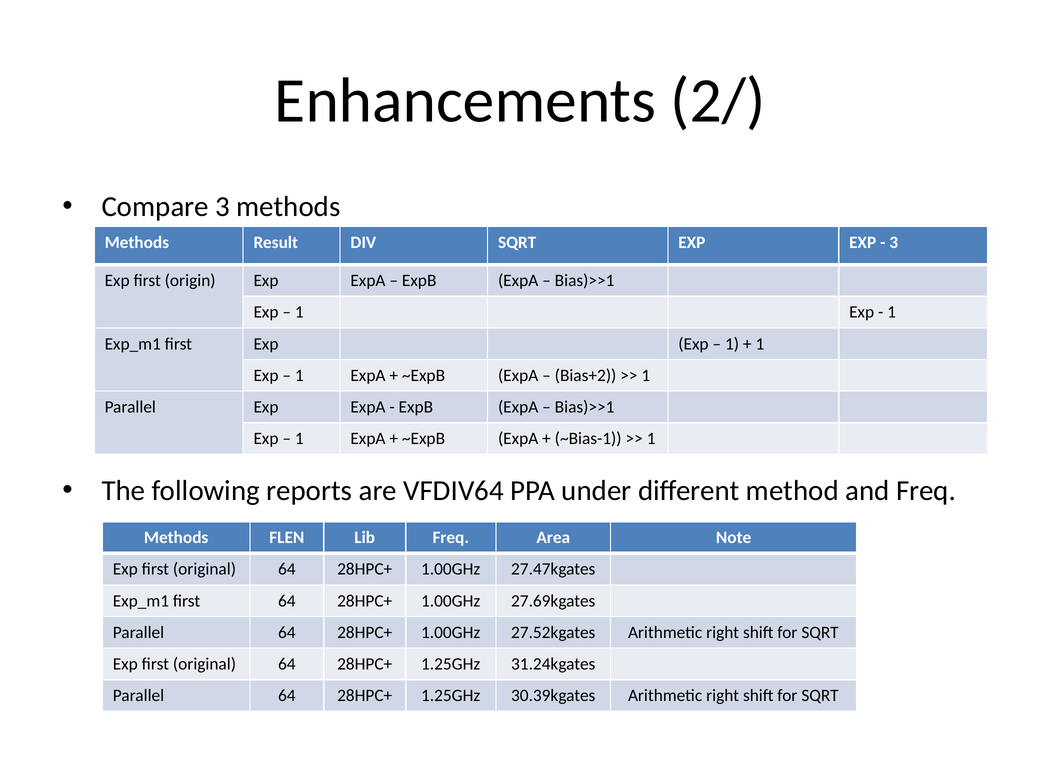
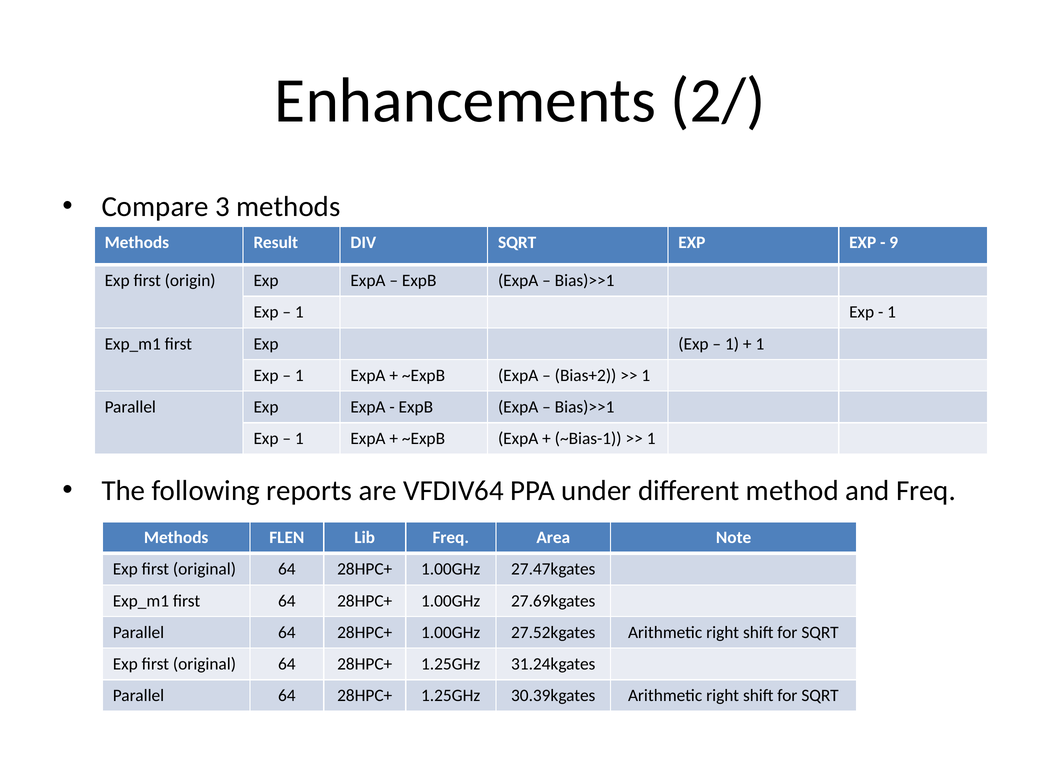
3: 3 -> 9 (894, 242)
